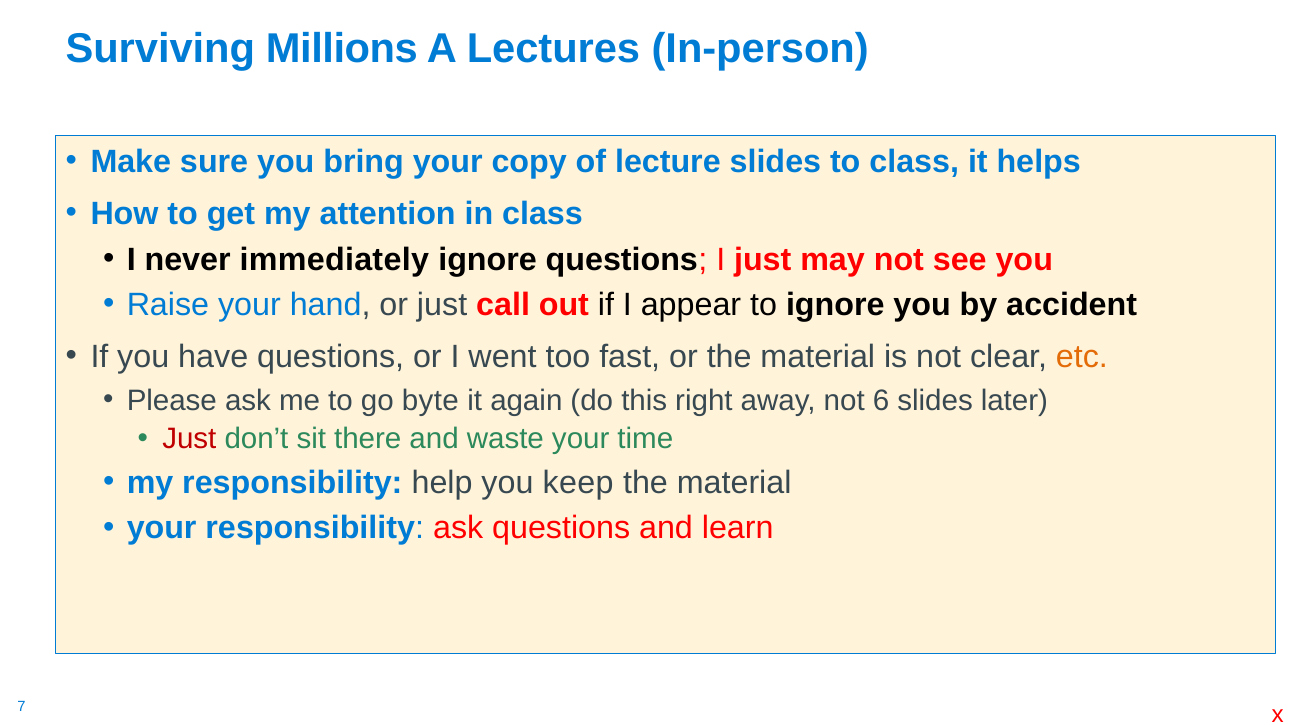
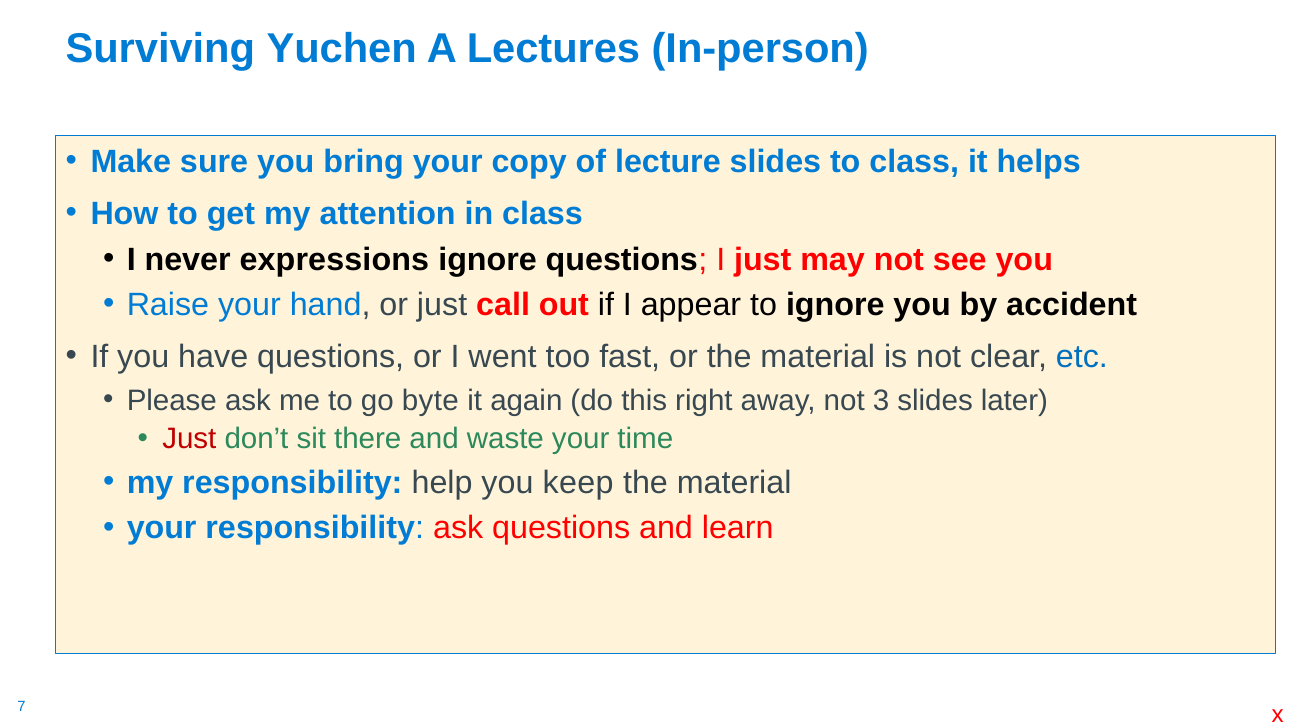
Millions: Millions -> Yuchen (342, 49)
immediately: immediately -> expressions (334, 260)
etc colour: orange -> blue (1082, 357)
6: 6 -> 3 (881, 401)
